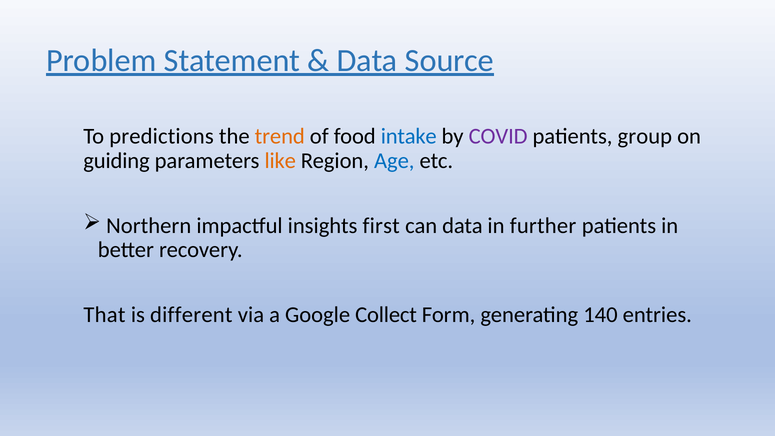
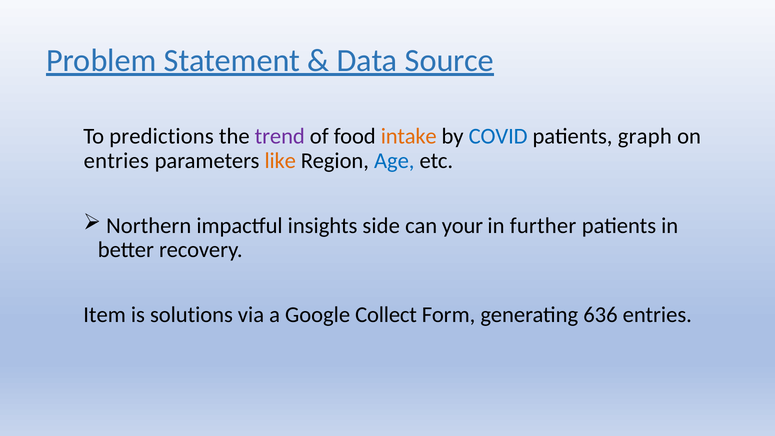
trend colour: orange -> purple (280, 136)
intake colour: blue -> orange (409, 136)
COVID colour: purple -> blue (498, 136)
group: group -> graph (645, 136)
guiding: guiding -> entries (116, 161)
first: first -> side (381, 226)
can data: data -> your (462, 226)
That: That -> Item (105, 315)
different: different -> solutions (191, 315)
140: 140 -> 636 (600, 315)
